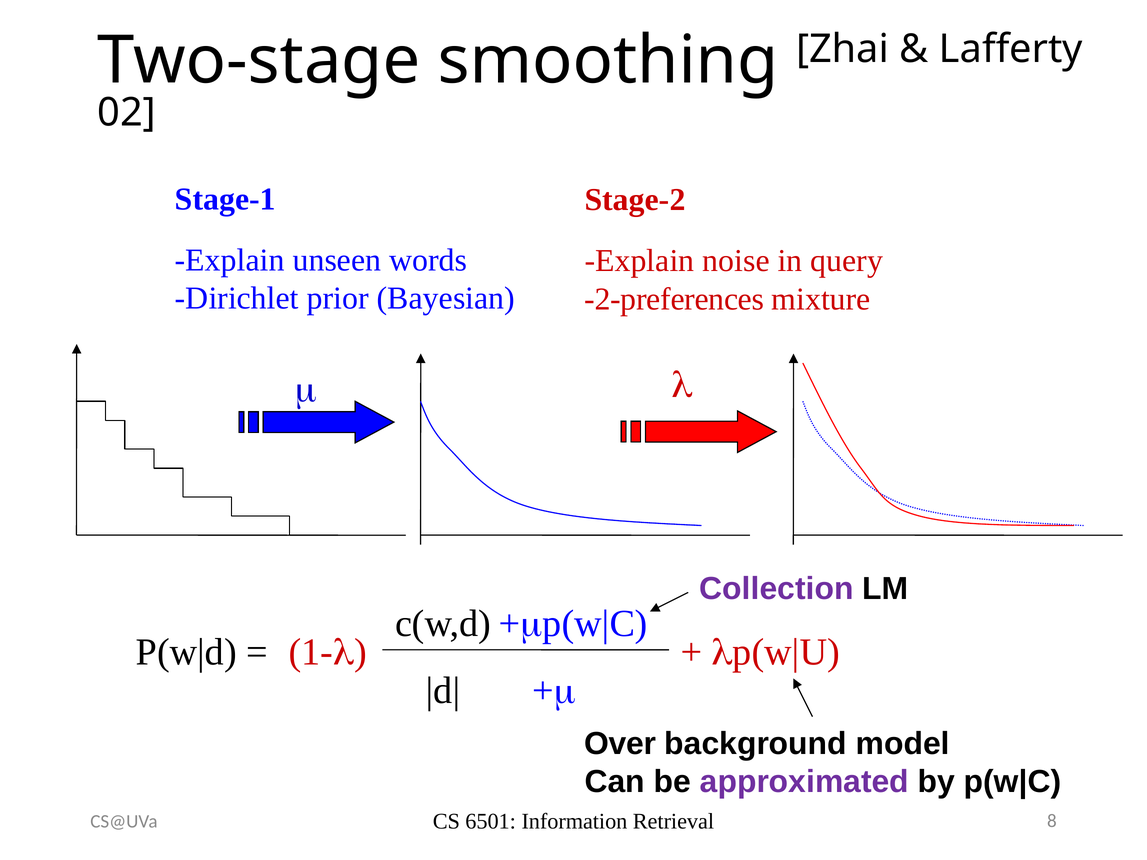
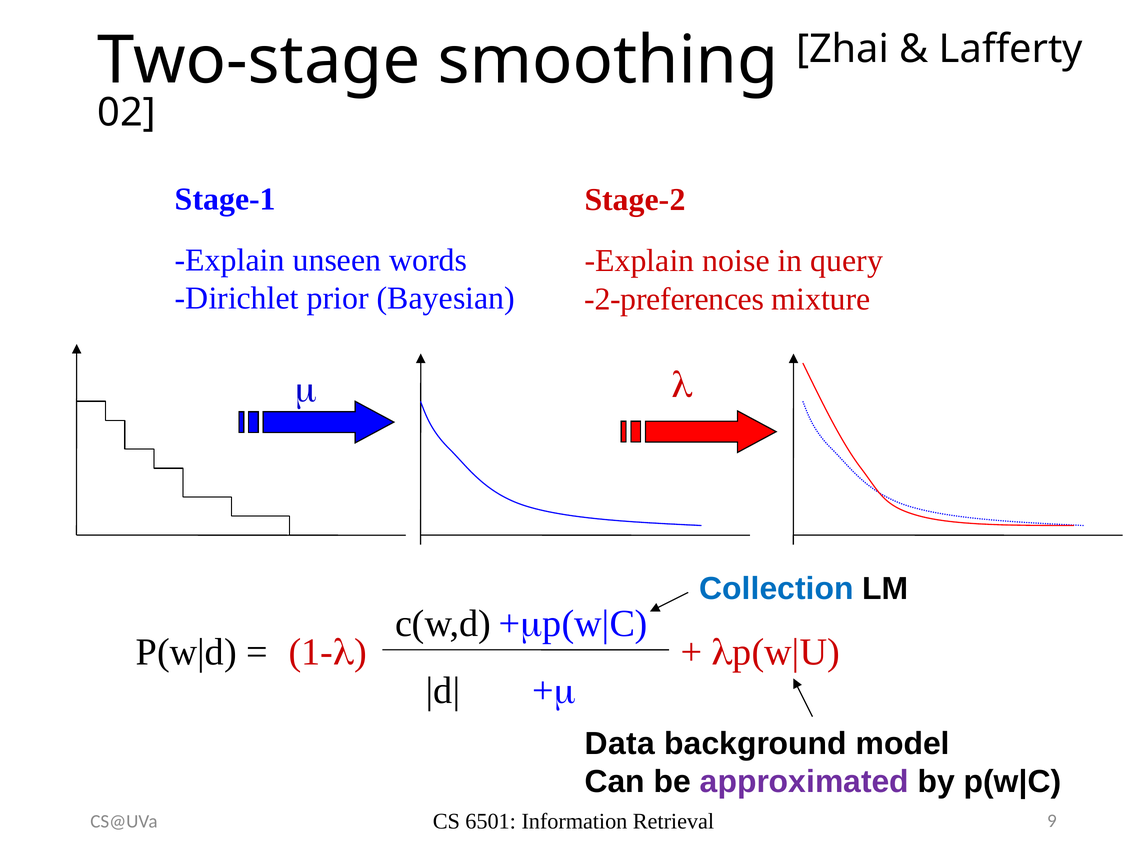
Collection colour: purple -> blue (776, 589)
Over: Over -> Data (620, 744)
8: 8 -> 9 (1052, 821)
